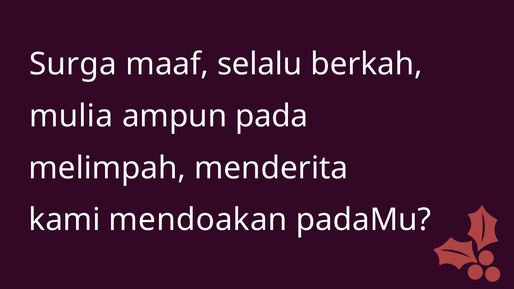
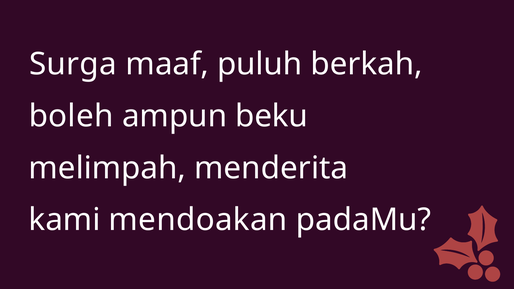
selalu: selalu -> puluh (260, 64)
mulia: mulia -> boleh (71, 116)
pada: pada -> beku (272, 116)
